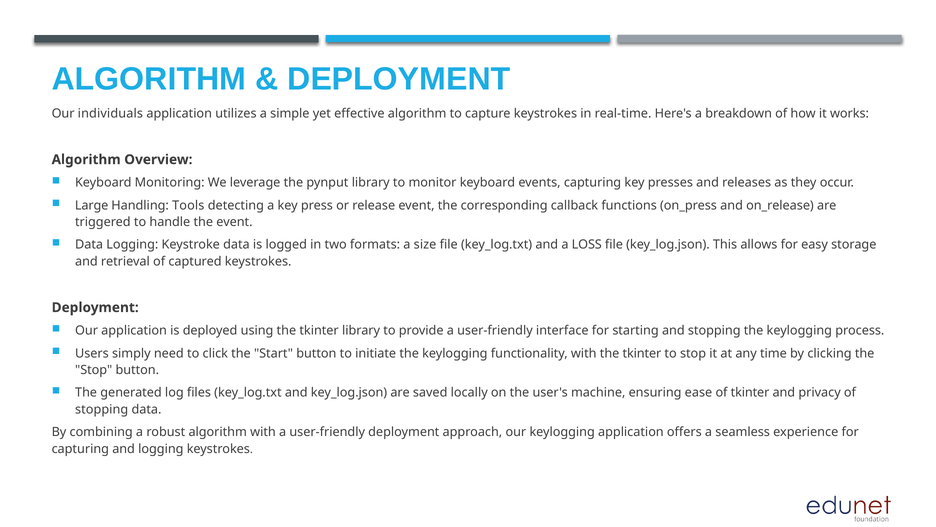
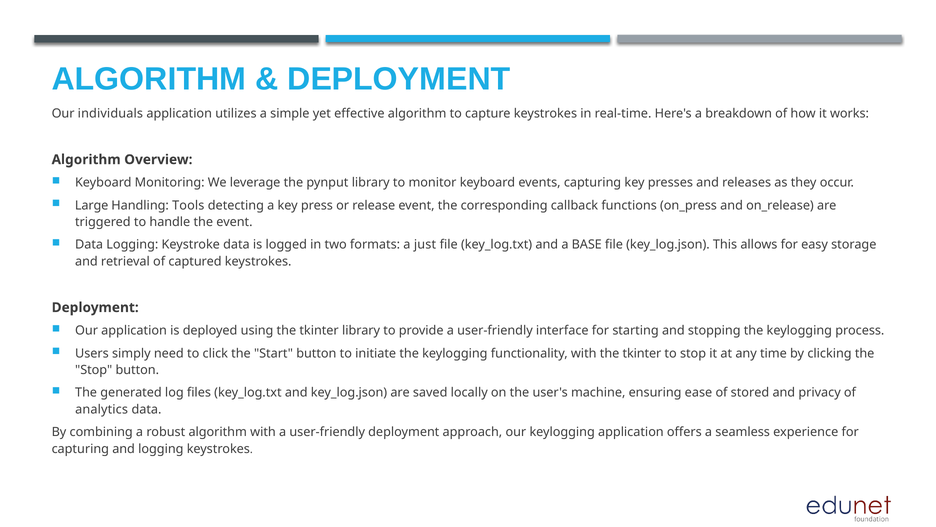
size: size -> just (425, 245)
LOSS: LOSS -> BASE (587, 245)
of tkinter: tkinter -> stored (750, 392)
stopping: stopping -> analytics (102, 409)
